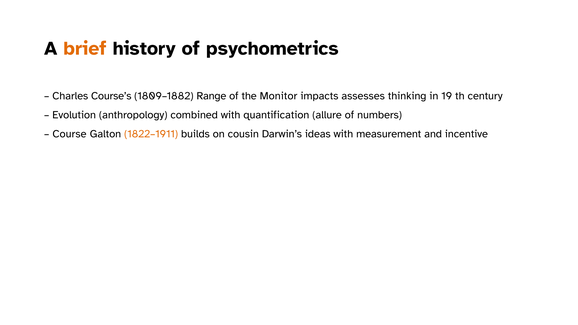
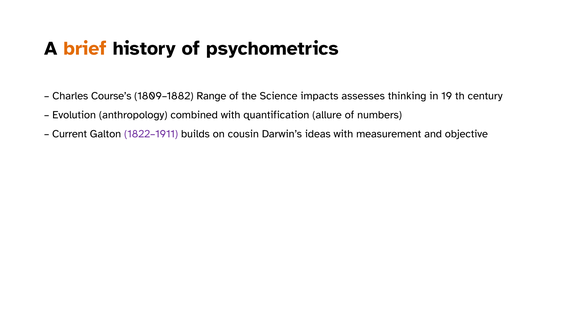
Monitor: Monitor -> Science (279, 96)
Course: Course -> Current (70, 134)
1822–1911 colour: orange -> purple (151, 134)
incentive: incentive -> objective (466, 134)
